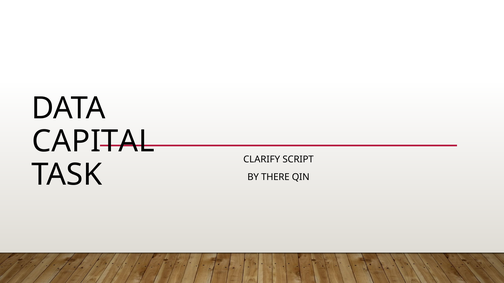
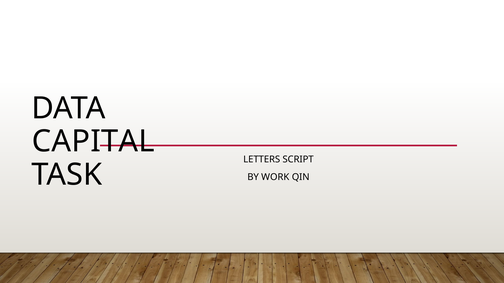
CLARIFY: CLARIFY -> LETTERS (262, 160)
THERE: THERE -> WORK (275, 177)
